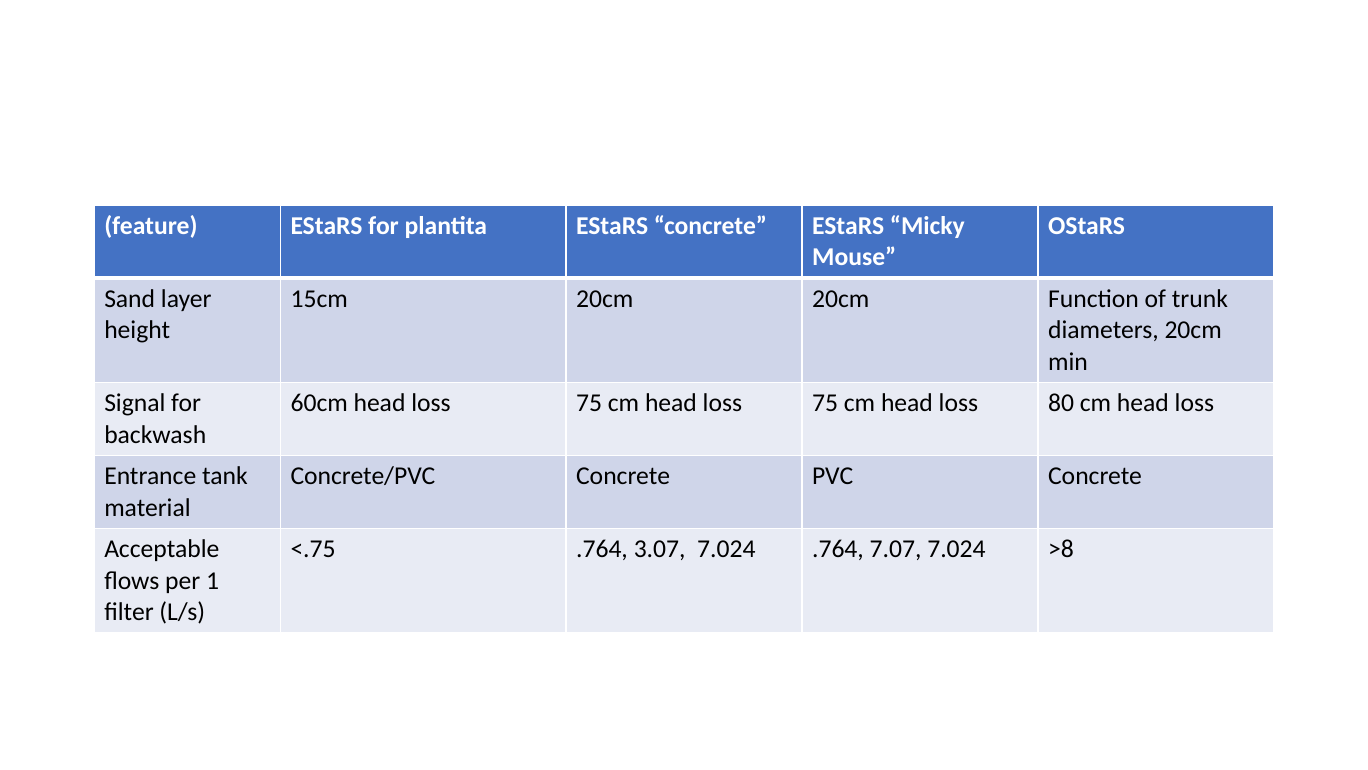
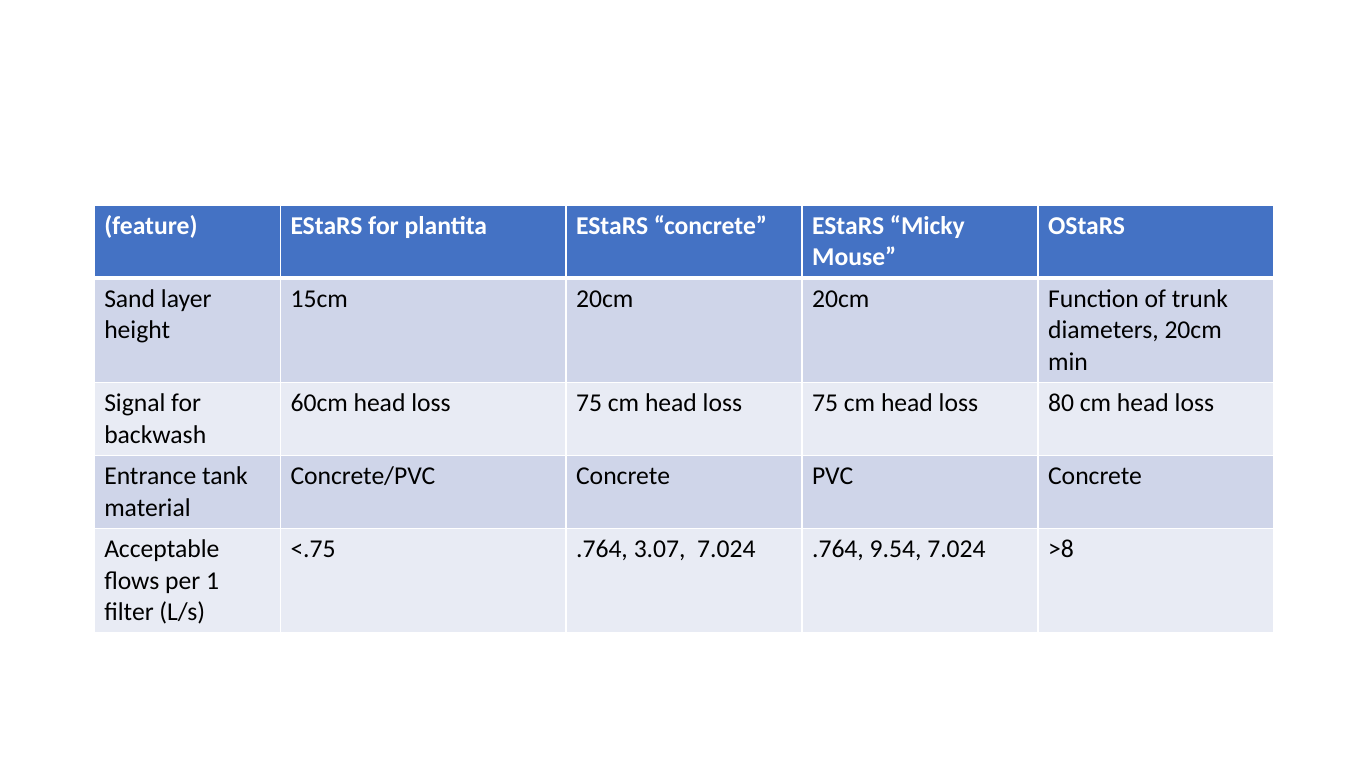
7.07: 7.07 -> 9.54 (896, 549)
